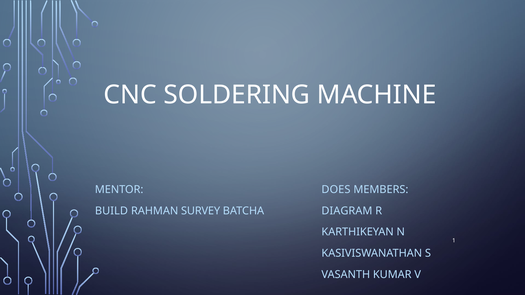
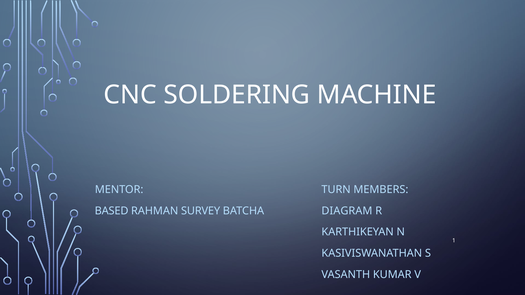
DOES: DOES -> TURN (336, 190)
BUILD: BUILD -> BASED (112, 211)
